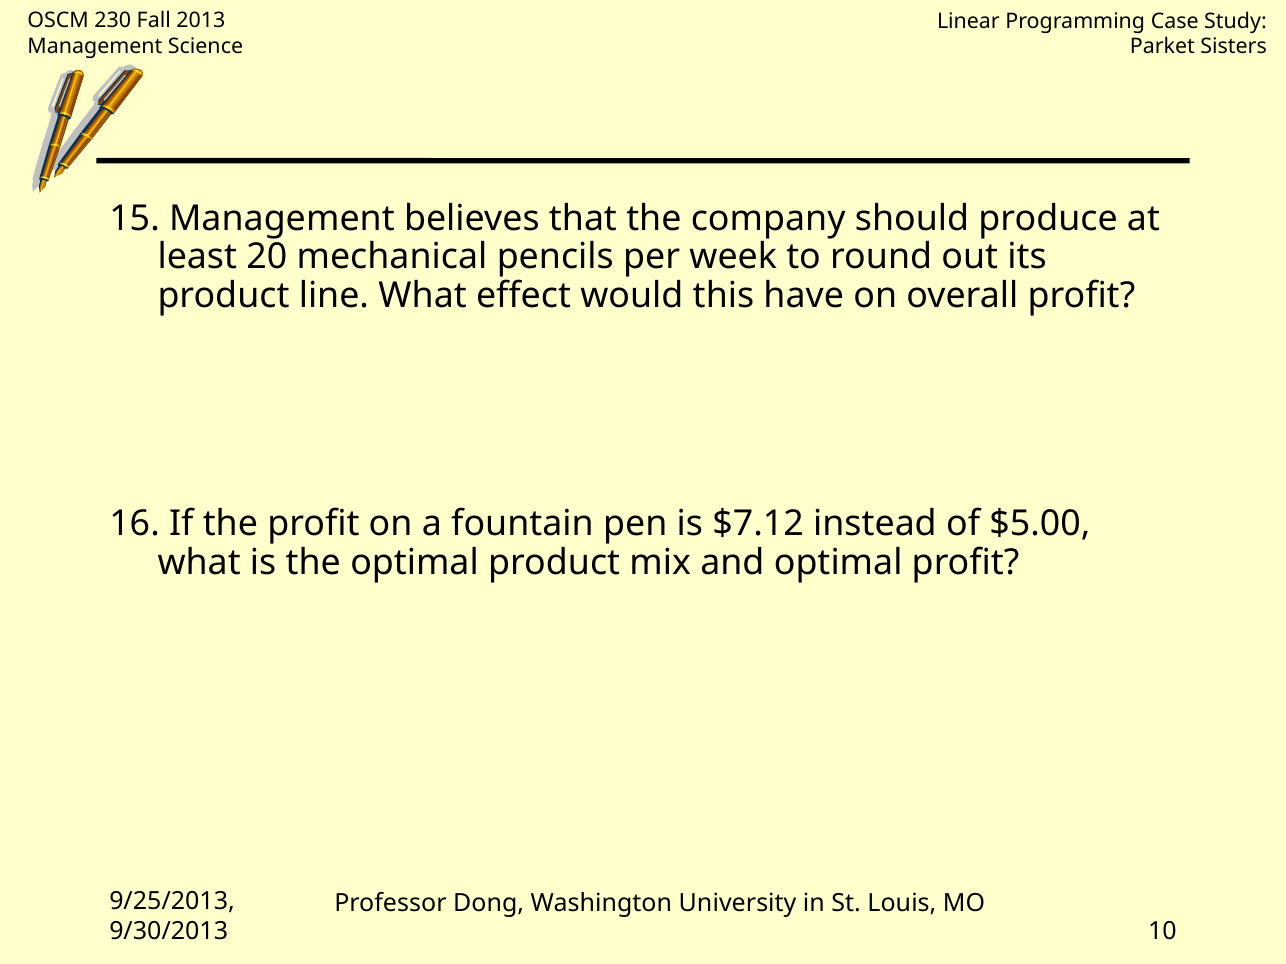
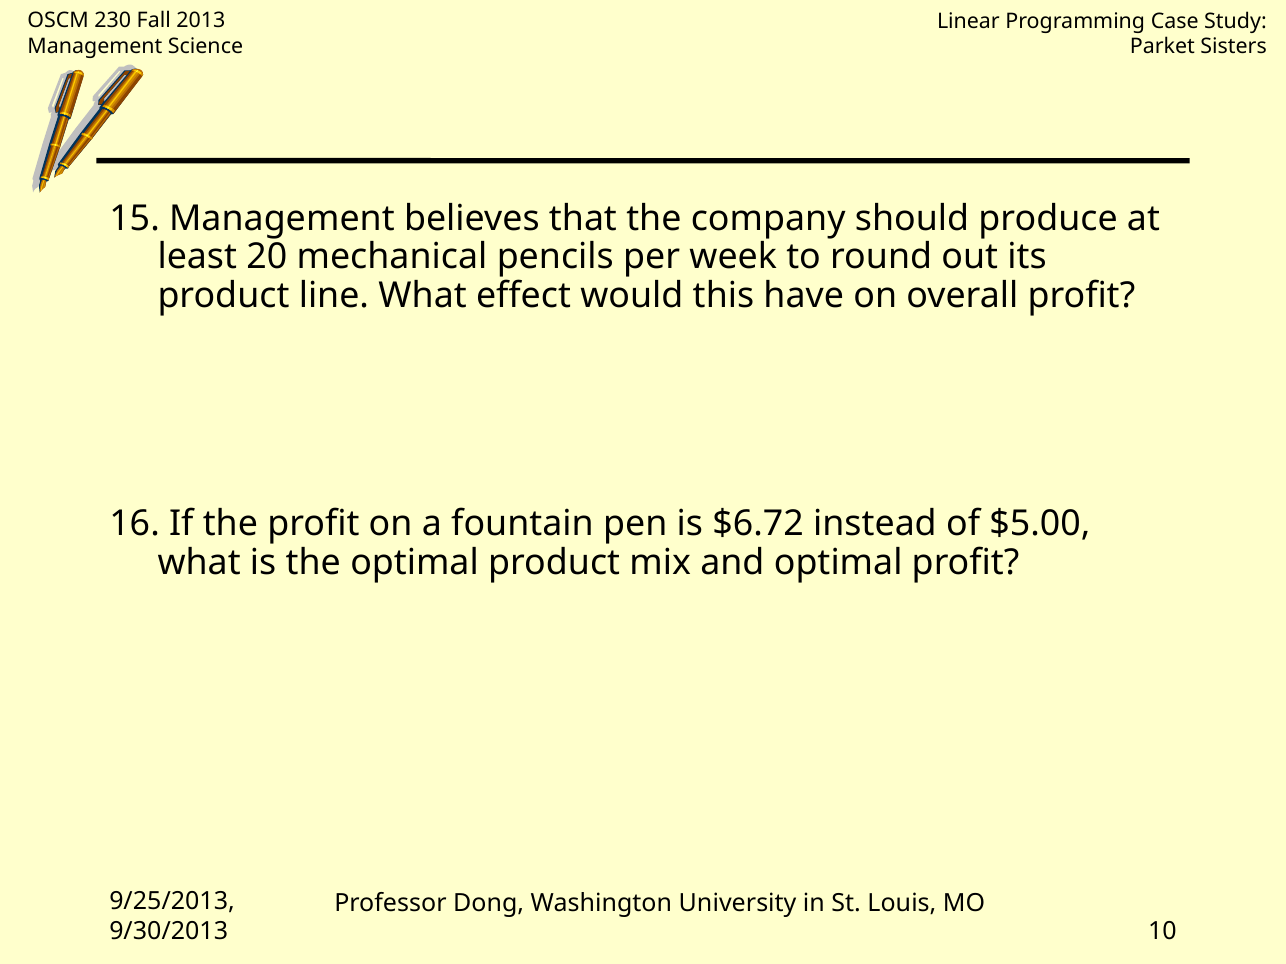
$7.12: $7.12 -> $6.72 (758, 524)
